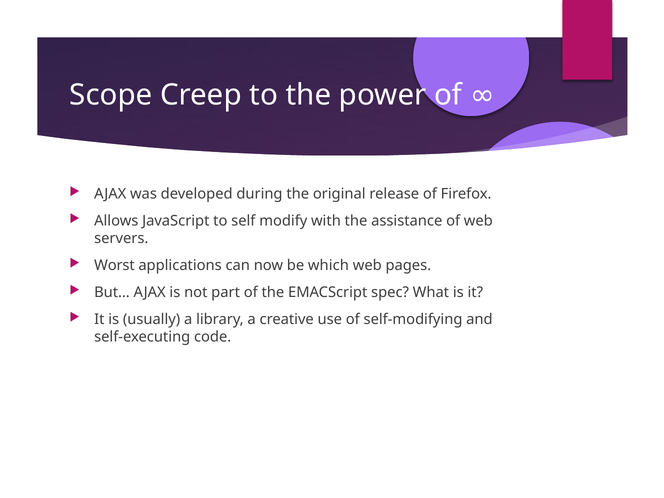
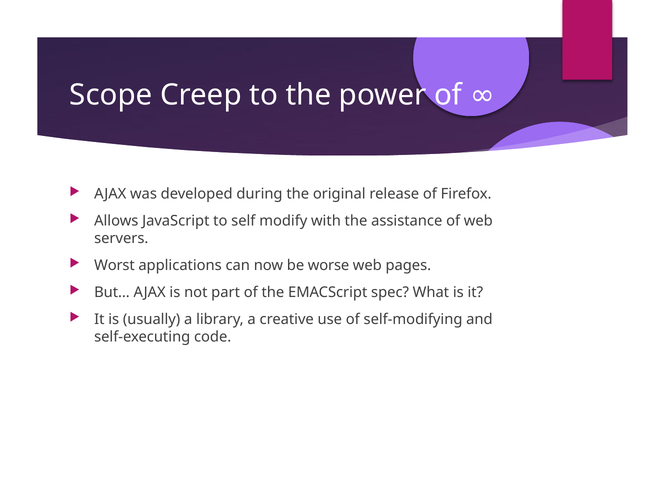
which: which -> worse (329, 265)
